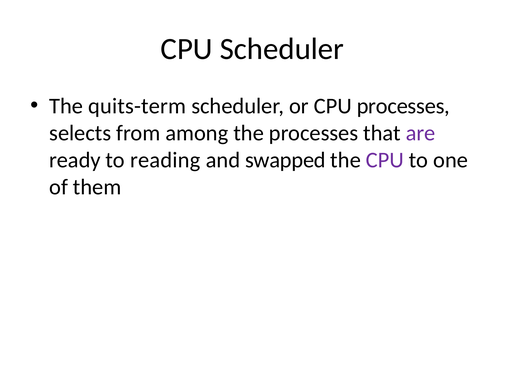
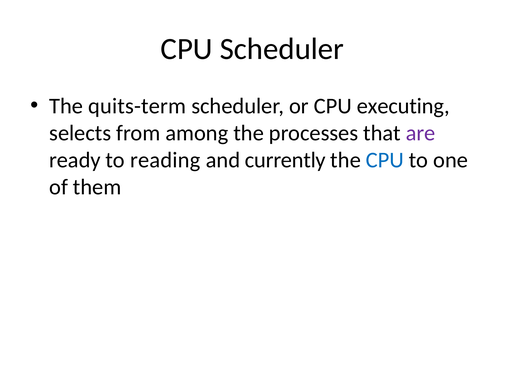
CPU processes: processes -> executing (403, 106)
swapped: swapped -> currently (285, 160)
CPU colour: purple -> blue (385, 160)
